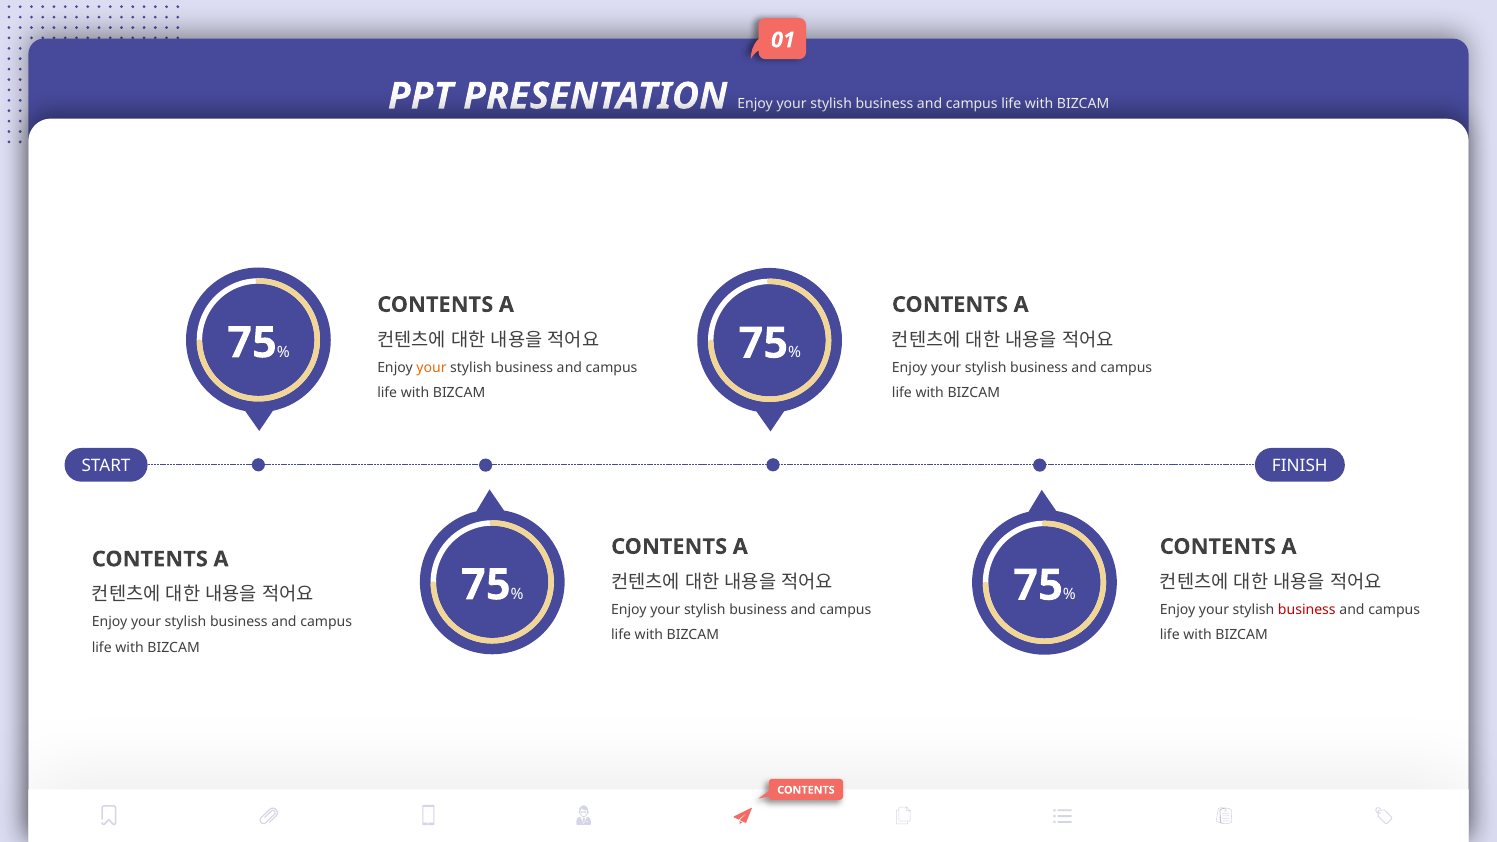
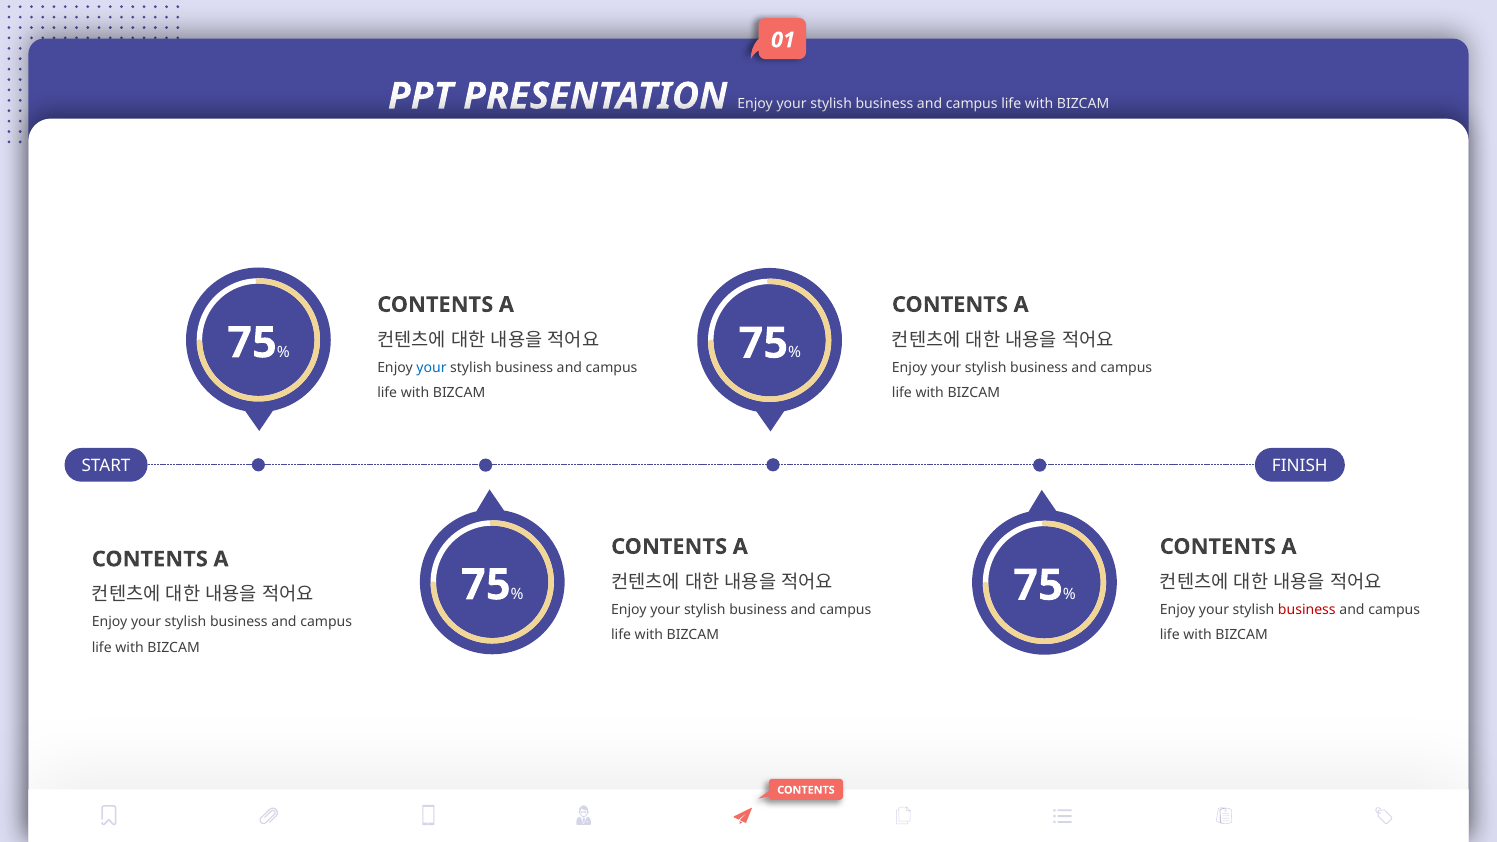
your colour: orange -> blue (431, 368)
